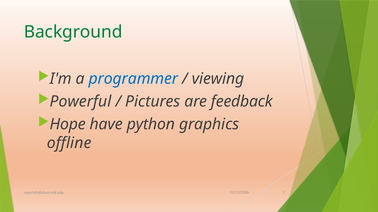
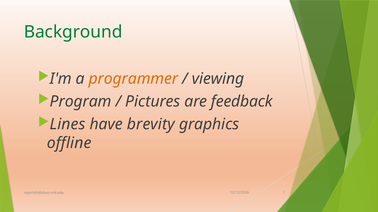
programmer colour: blue -> orange (133, 79)
Powerful: Powerful -> Program (81, 102)
Hope: Hope -> Lines (68, 125)
python: python -> brevity (151, 125)
